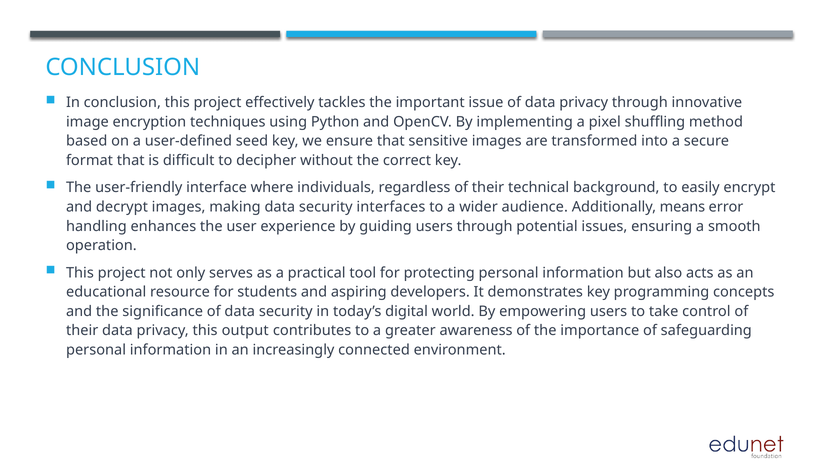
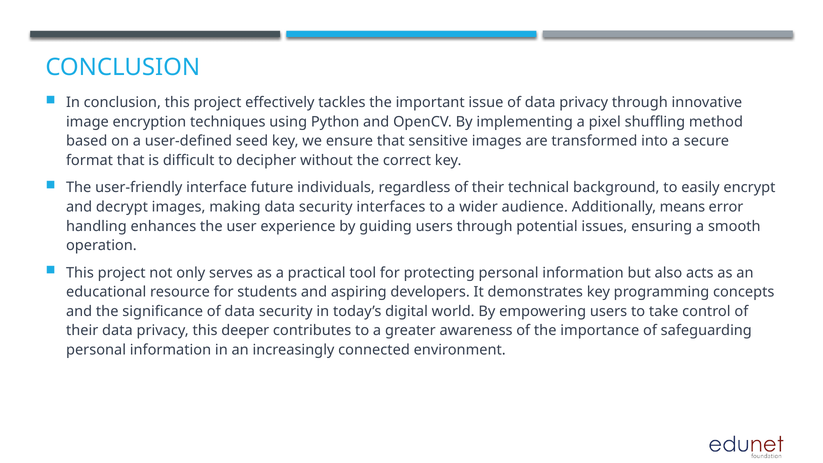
where: where -> future (272, 188)
output: output -> deeper (245, 331)
